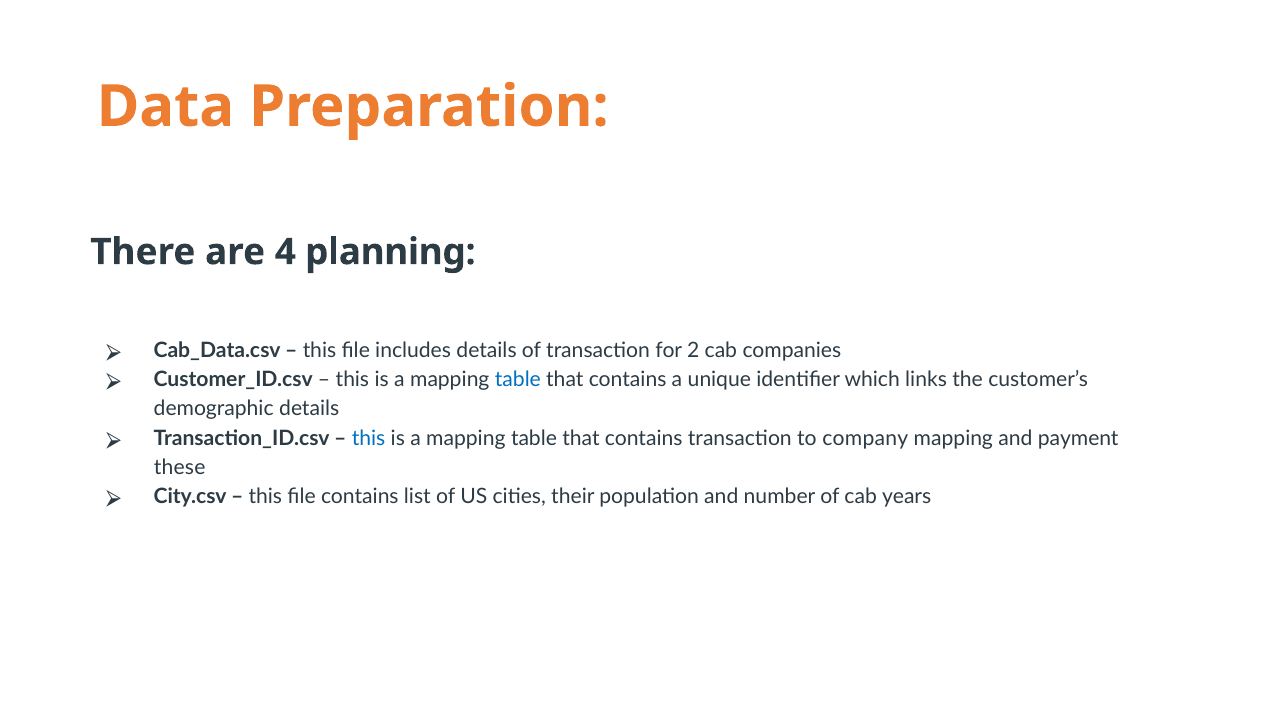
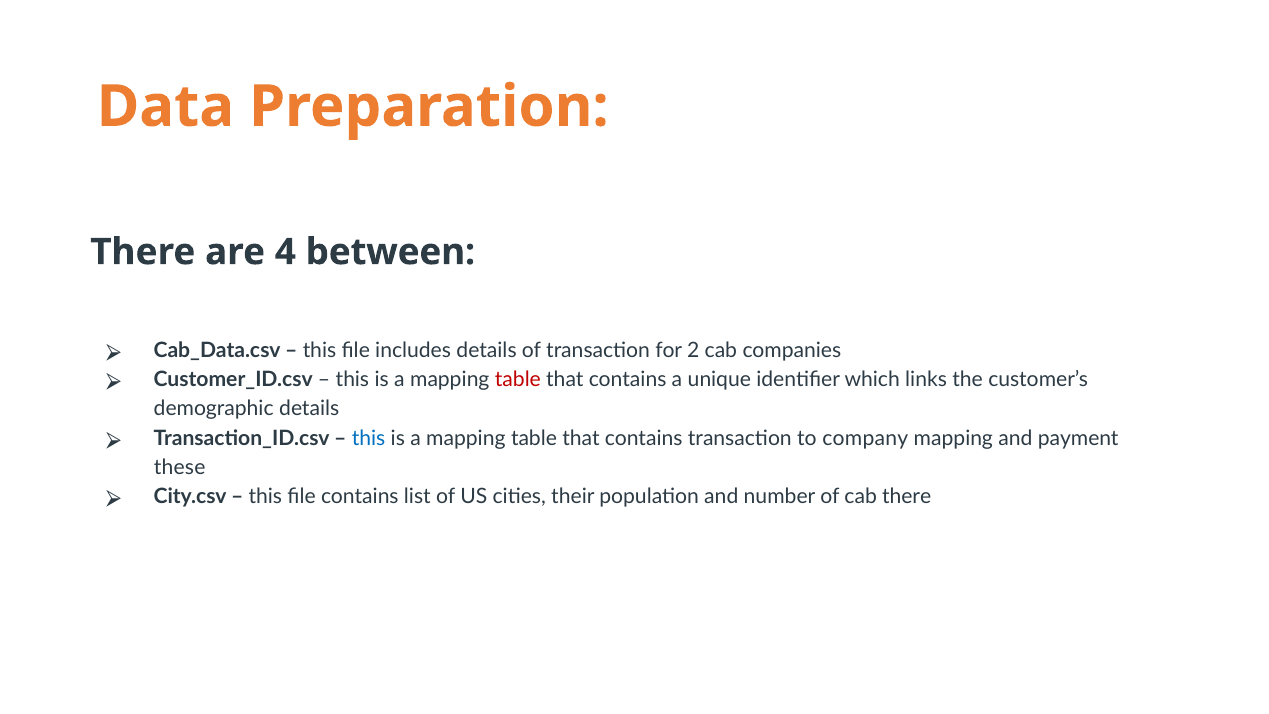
planning: planning -> between (390, 252)
table colour: blue -> red (518, 380)
cab years: years -> there (907, 496)
